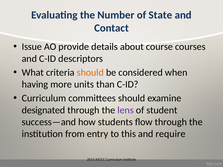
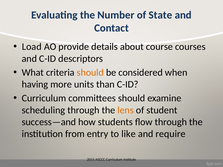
Issue: Issue -> Load (32, 47)
designated: designated -> scheduling (43, 110)
lens colour: purple -> orange (126, 110)
this: this -> like (129, 134)
